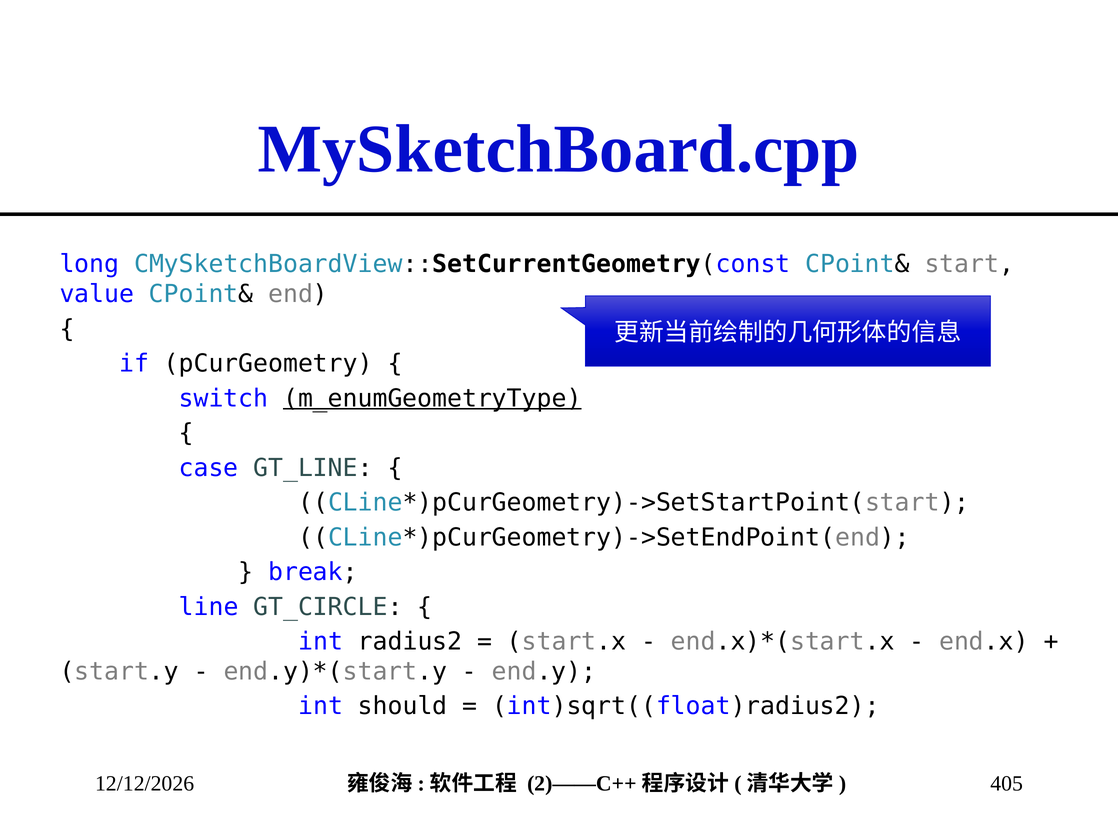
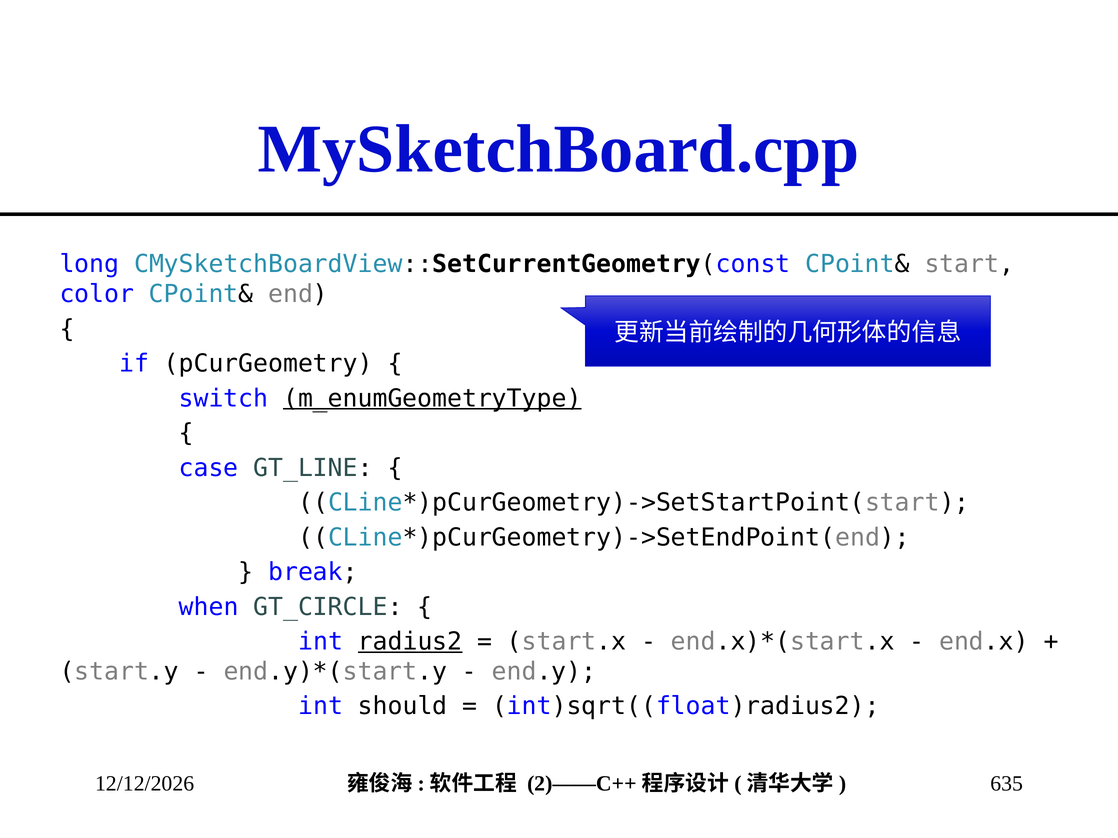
value: value -> color (97, 294)
line: line -> when (209, 607)
radius2 underline: none -> present (410, 642)
405: 405 -> 635 (1007, 784)
